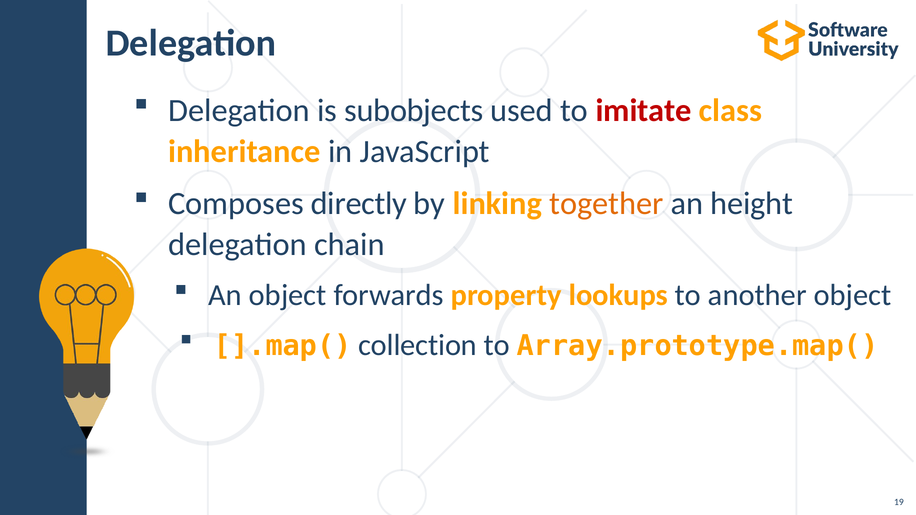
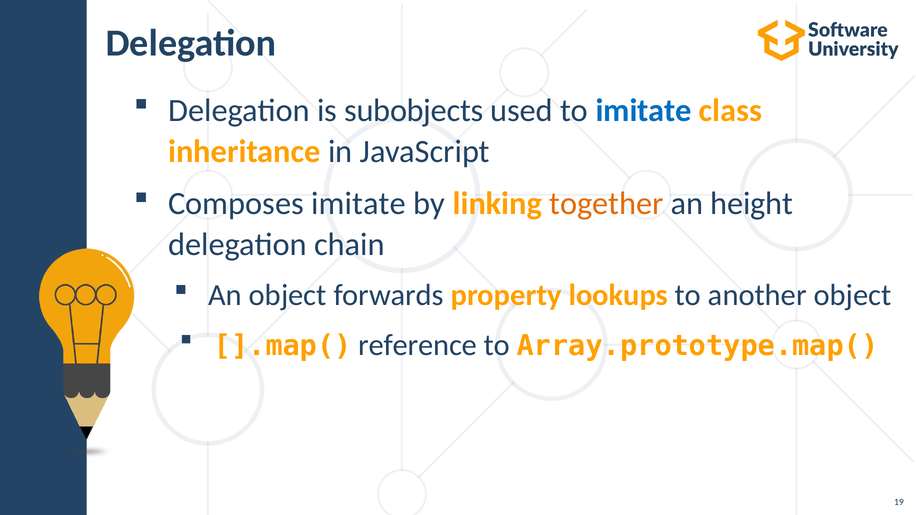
imitate colour: red -> blue (644, 111)
Composes directly: directly -> imitate (359, 204)
collection: collection -> reference (418, 345)
